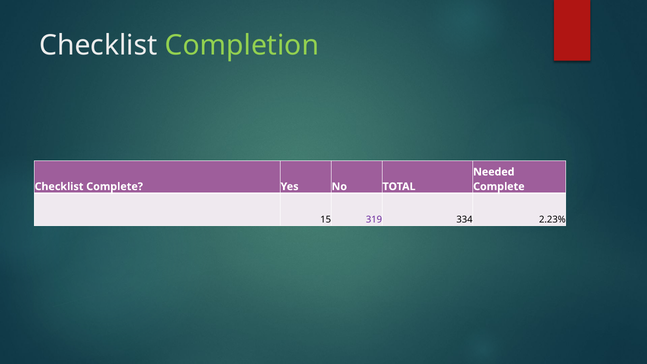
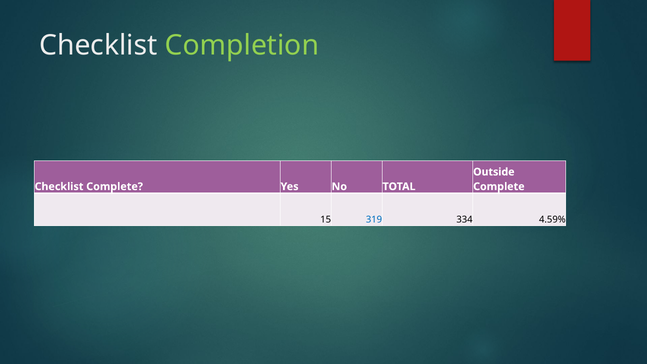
Needed: Needed -> Outside (494, 172)
319 colour: purple -> blue (374, 220)
2.23%: 2.23% -> 4.59% (552, 220)
